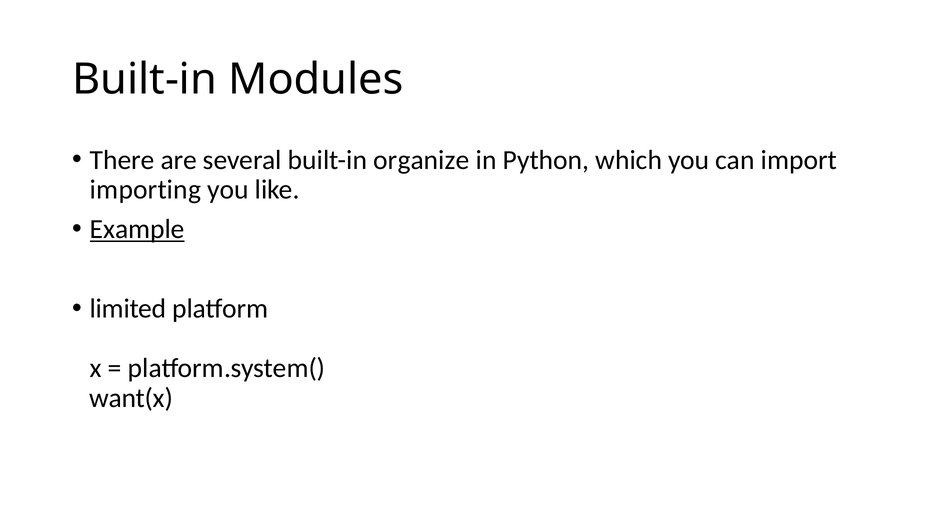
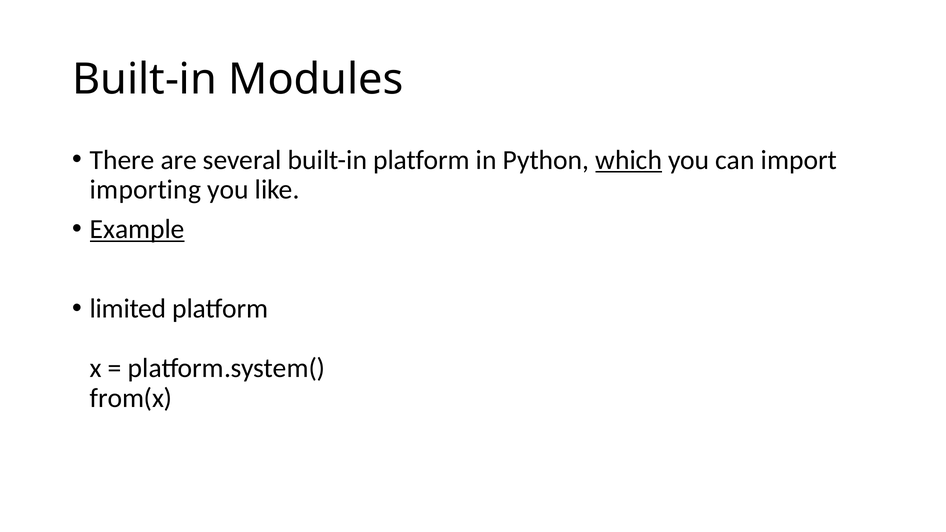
built-in organize: organize -> platform (422, 160)
which underline: none -> present (629, 160)
want(x: want(x -> from(x (131, 398)
